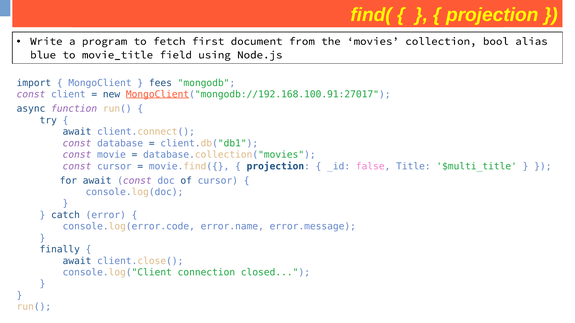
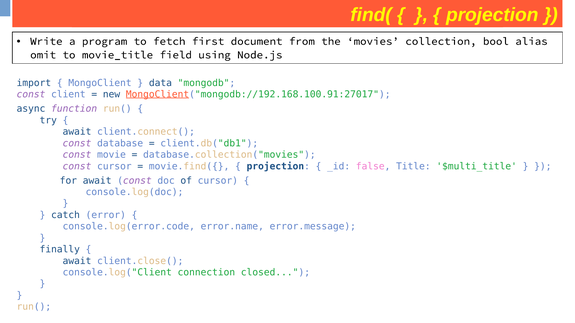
blue: blue -> omit (43, 55)
fees: fees -> data (160, 83)
